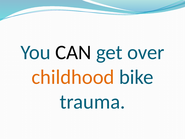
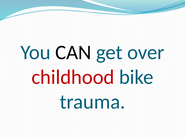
childhood colour: orange -> red (73, 77)
